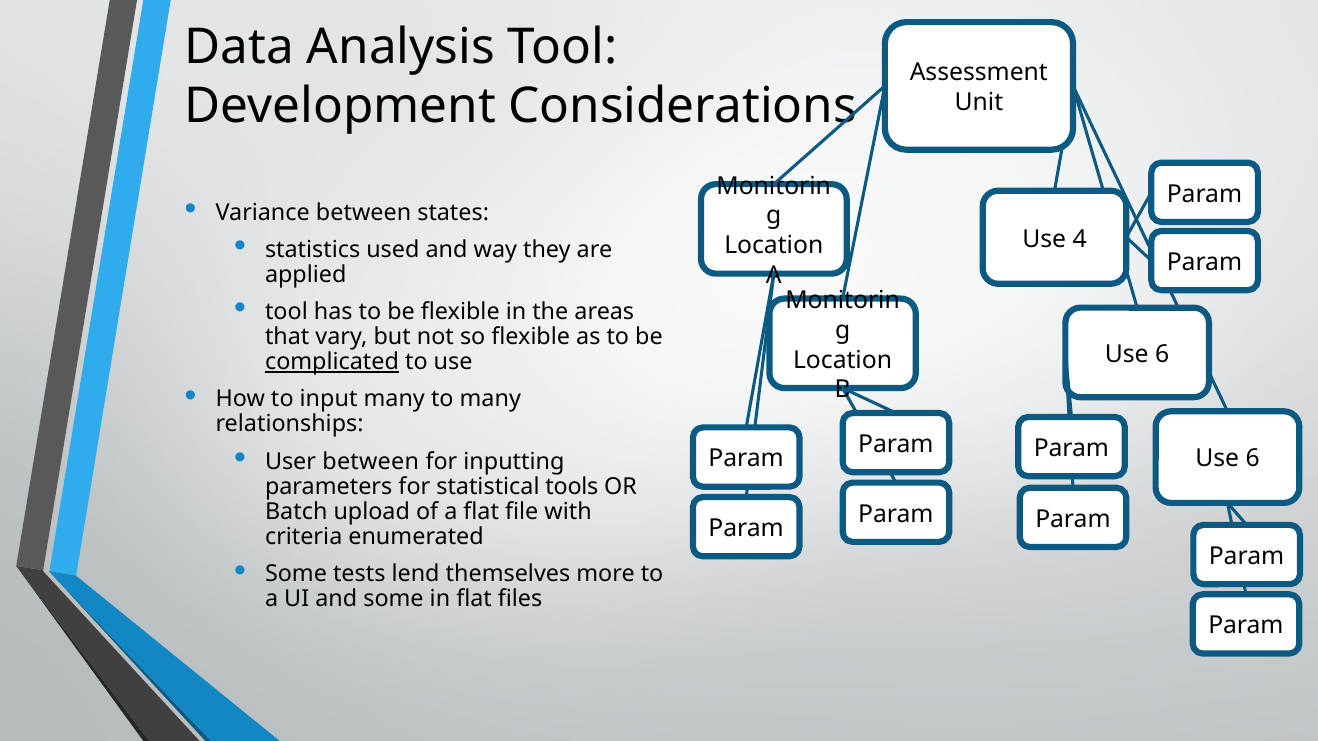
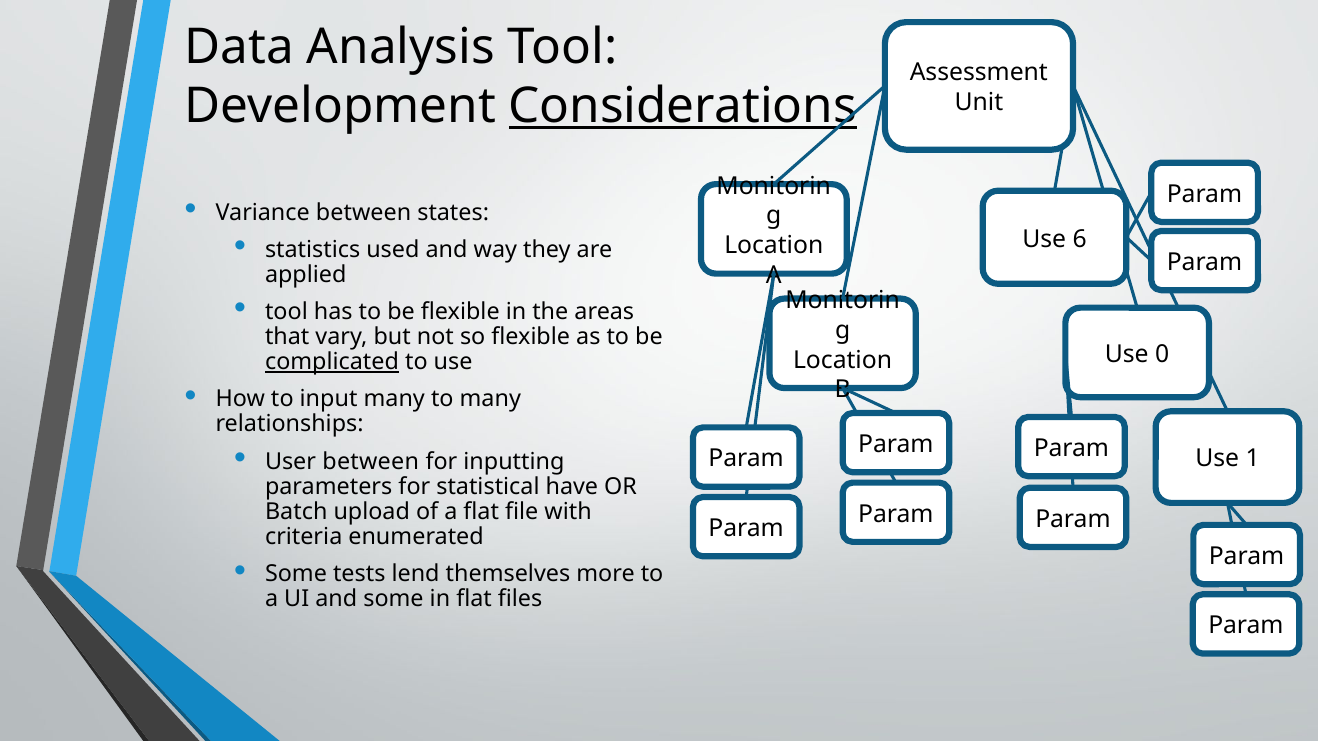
Considerations underline: none -> present (683, 107)
4: 4 -> 6 (1080, 239)
6: 6 -> 0 (1162, 354)
6: 6 -> 1 (1253, 459)
tools: tools -> have (572, 487)
